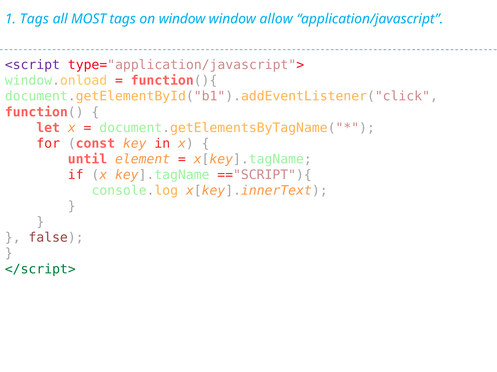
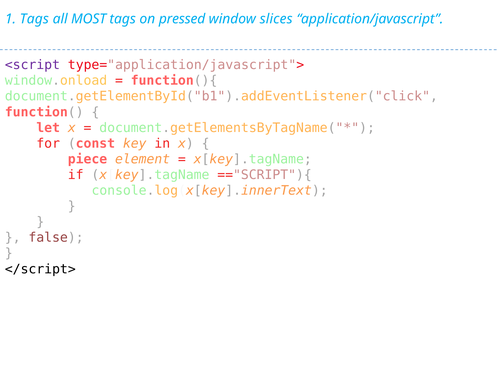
on window: window -> pressed (182, 19)
allow: allow -> slices (276, 19)
until: until -> piece (88, 159)
</script> colour: green -> black (40, 270)
